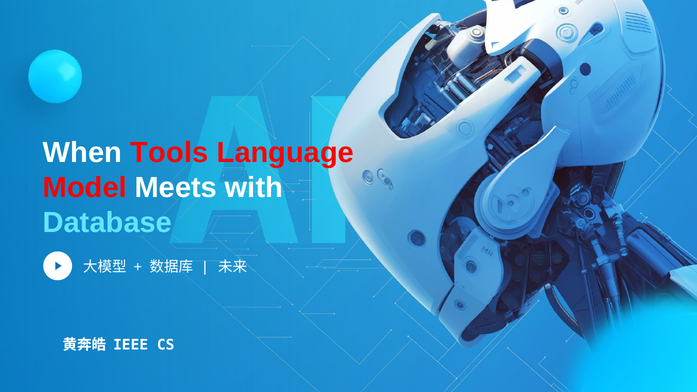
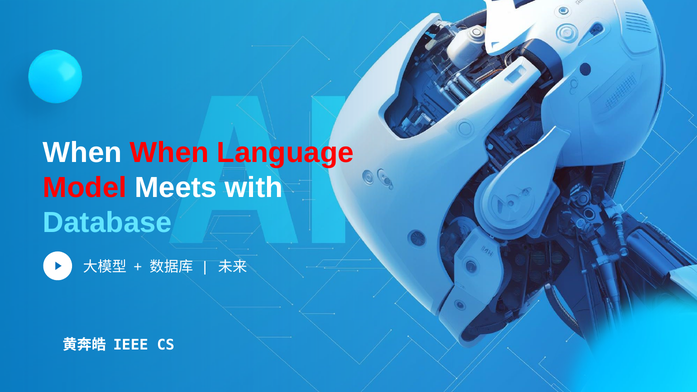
When Tools: Tools -> When (169, 153)
